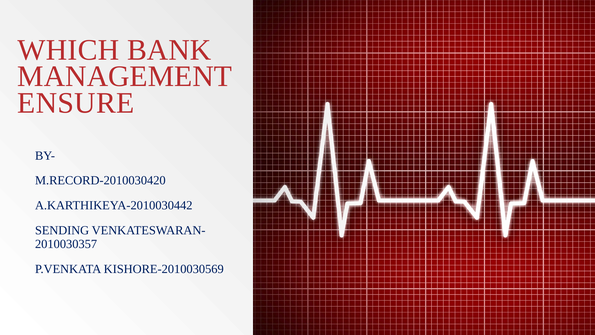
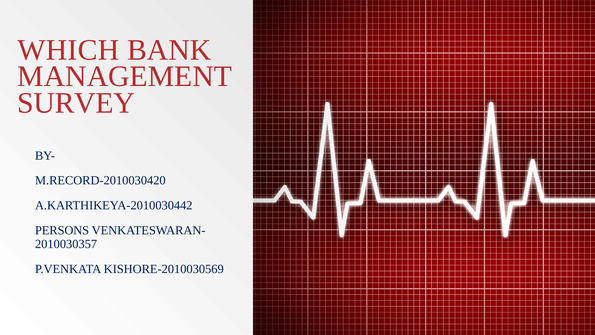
ENSURE: ENSURE -> SURVEY (76, 103)
SENDING: SENDING -> PERSONS (62, 230)
